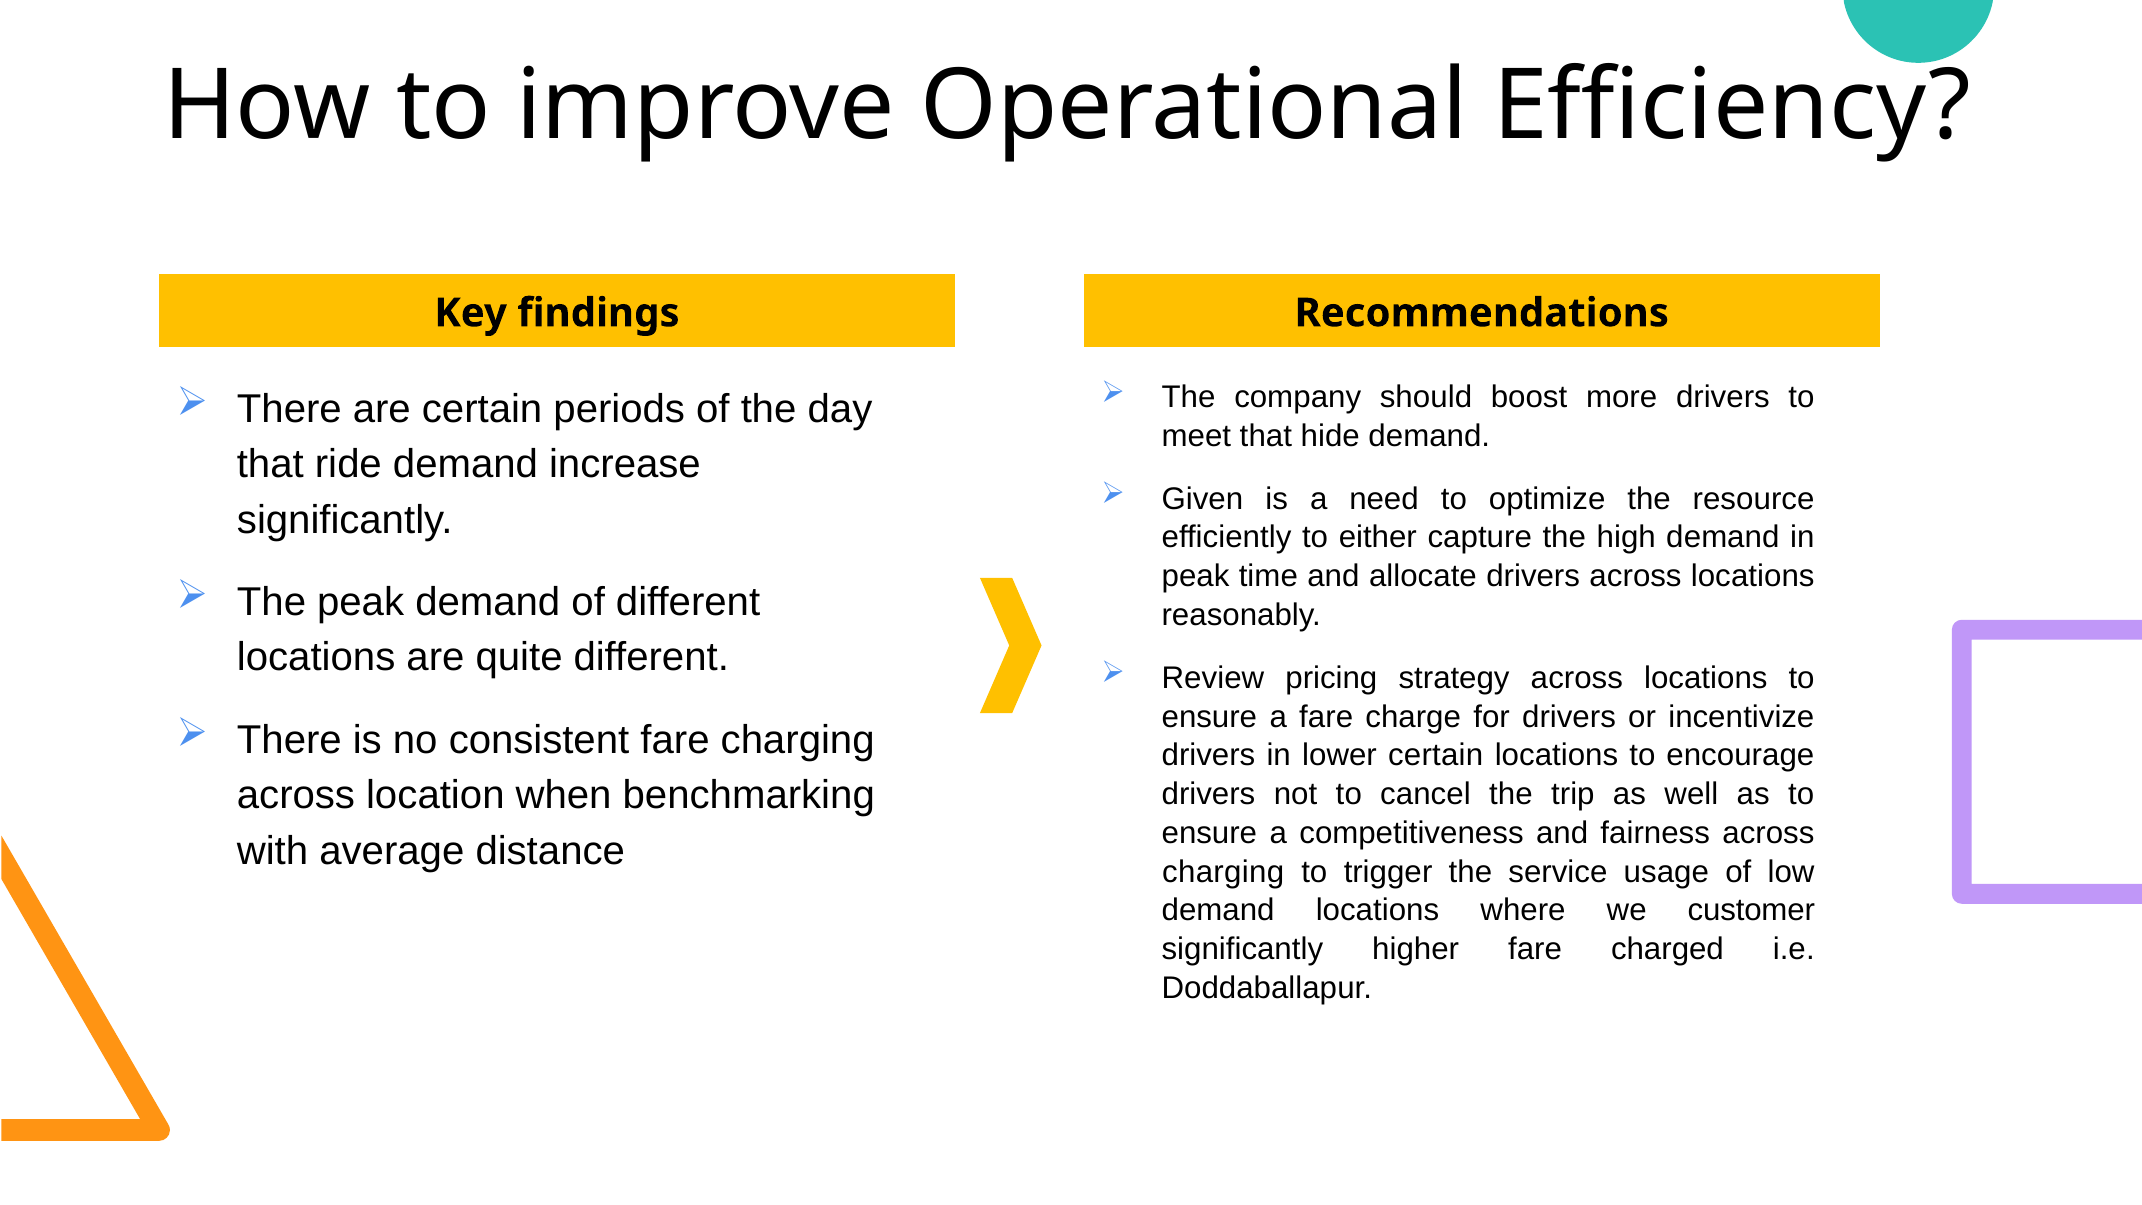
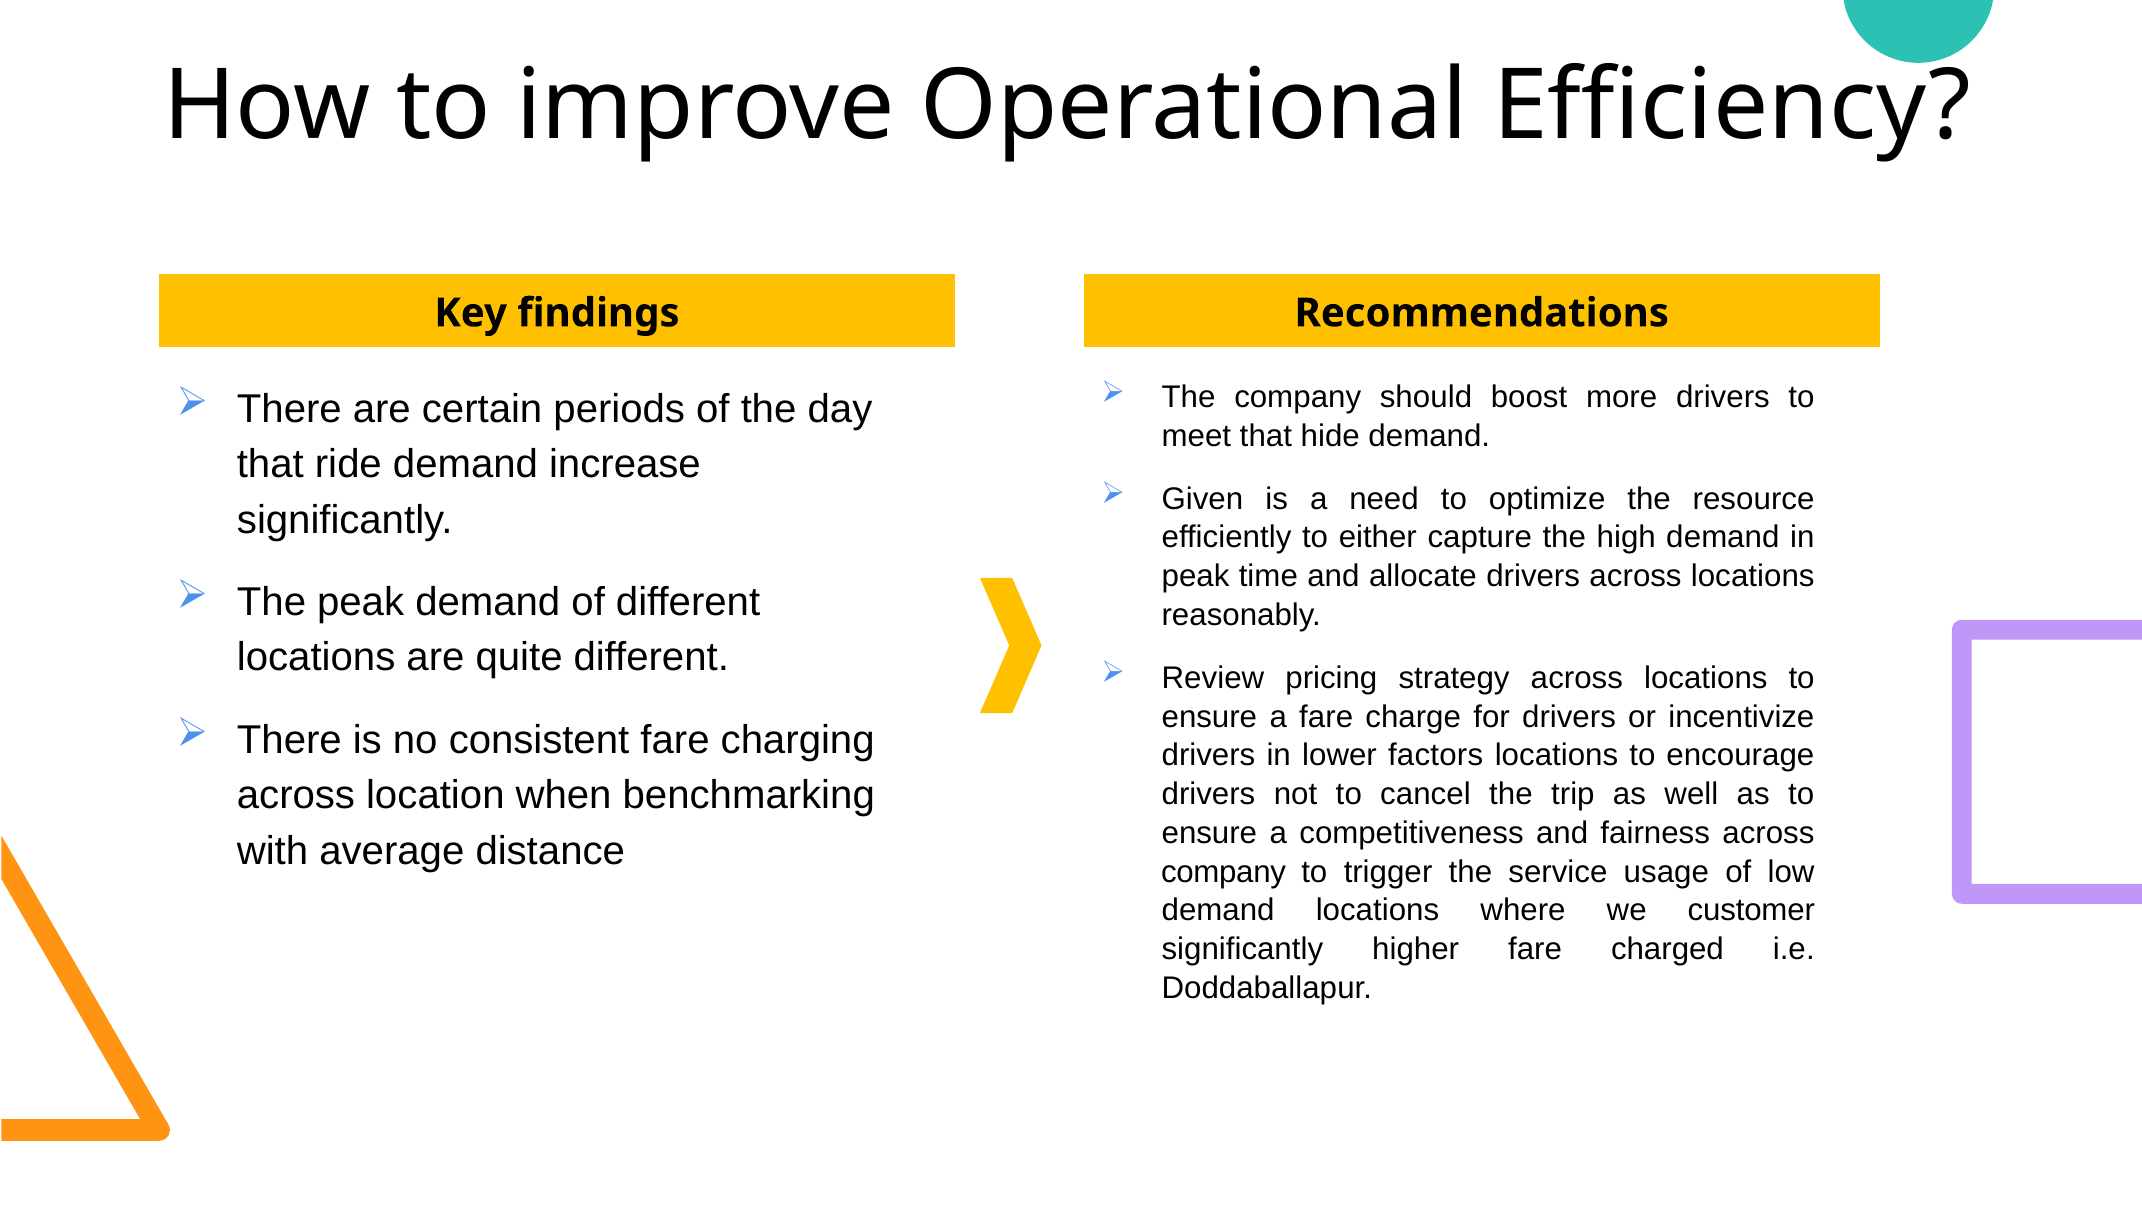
lower certain: certain -> factors (1436, 755)
charging: charging -> company (1224, 872)
